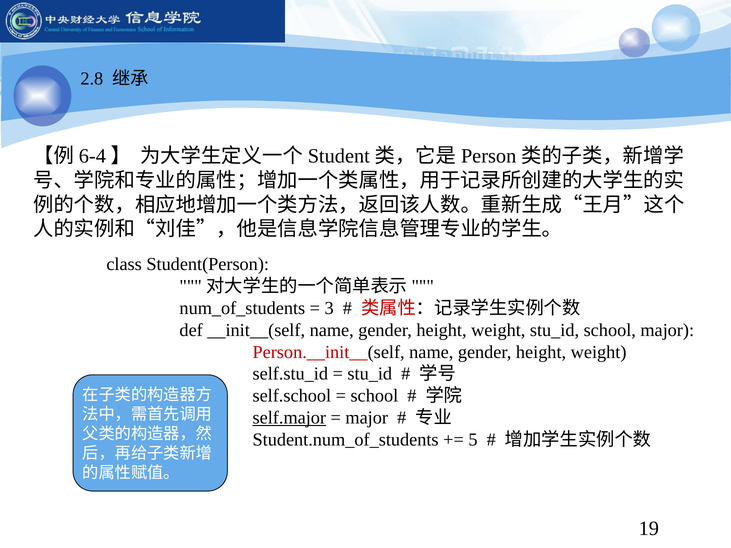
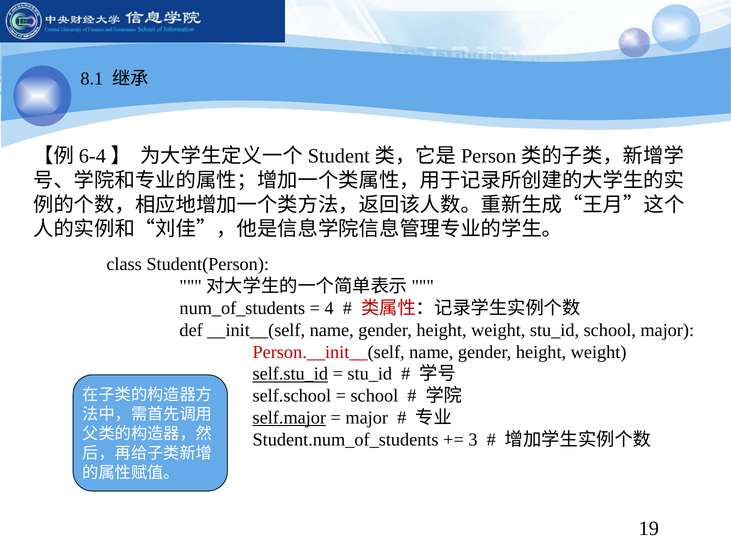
2.8: 2.8 -> 8.1 (92, 79)
3: 3 -> 4 (329, 308)
self.stu_id underline: none -> present (290, 374)
5: 5 -> 3 (473, 440)
